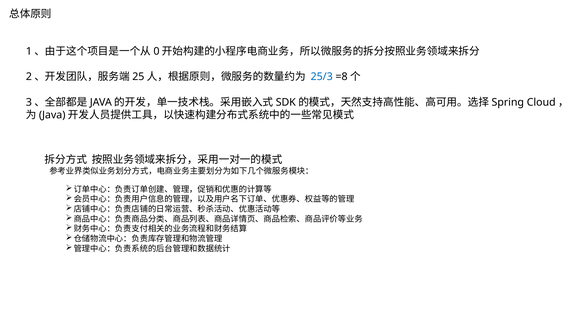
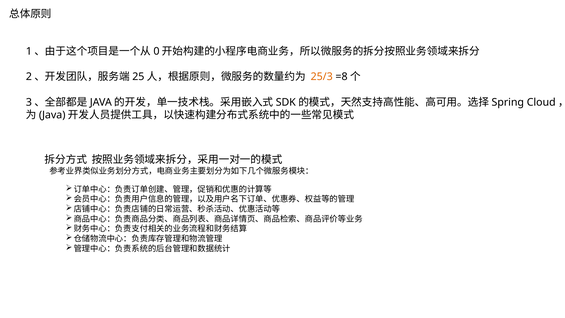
25/3 colour: blue -> orange (322, 77)
